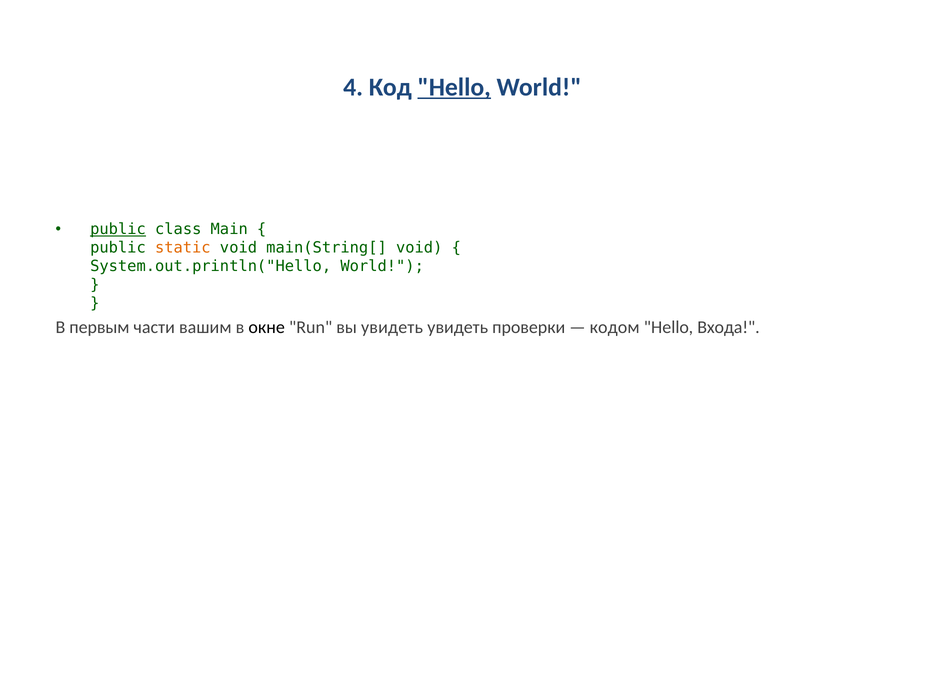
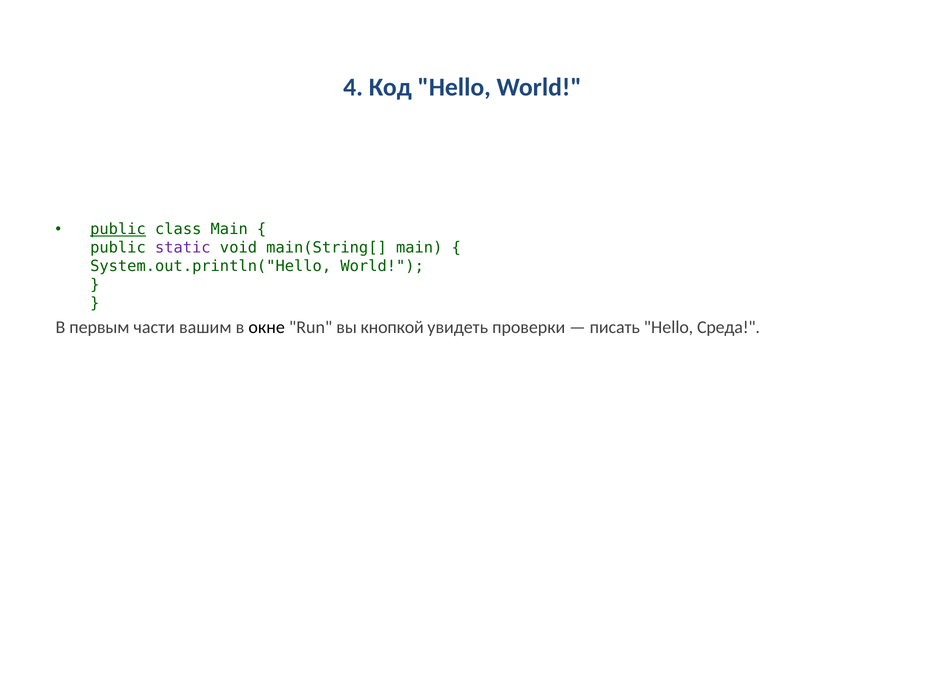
Hello underline: present -> none (454, 87)
static colour: orange -> purple (183, 248)
main(String[ void: void -> main (419, 248)
вы увидеть: увидеть -> кнопкой (392, 327)
кодом: кодом -> писать (615, 327)
Входа: Входа -> Среда (729, 327)
